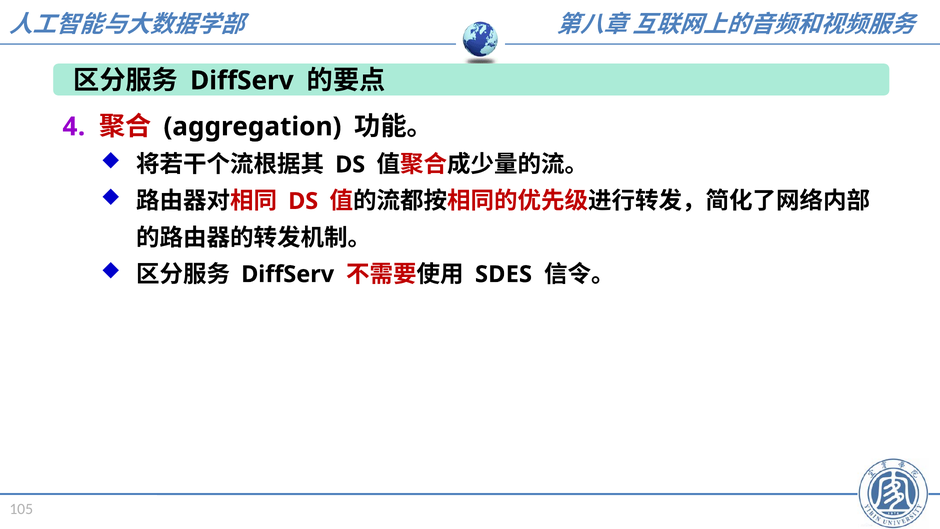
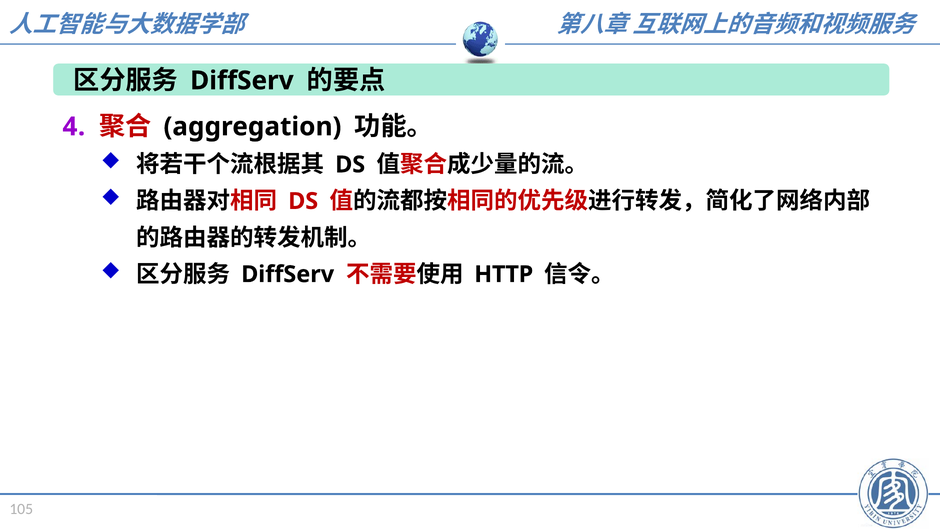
SDES: SDES -> HTTP (504, 274)
